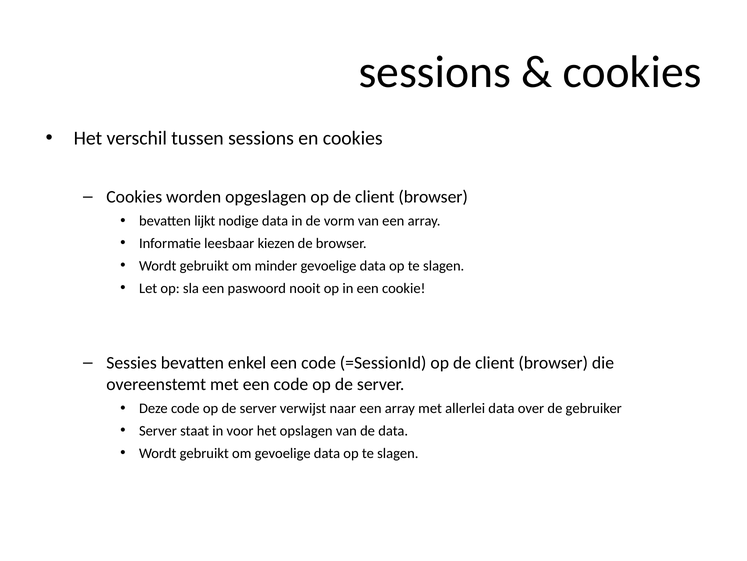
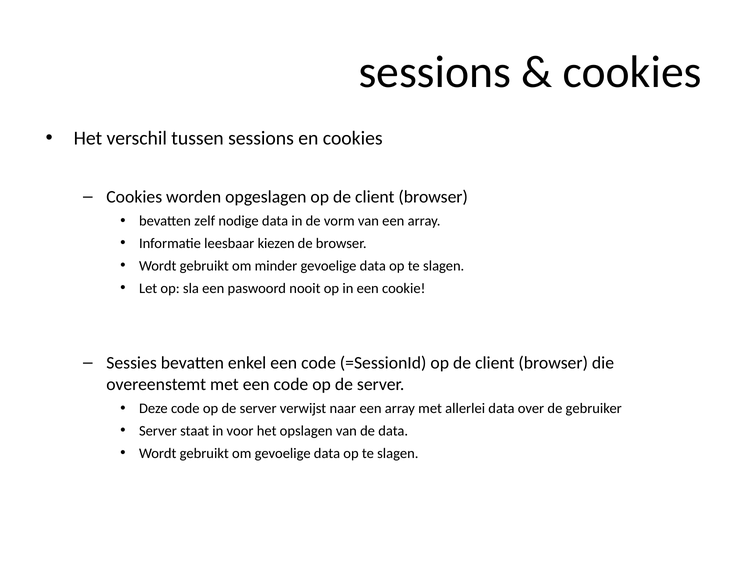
lijkt: lijkt -> zelf (205, 221)
